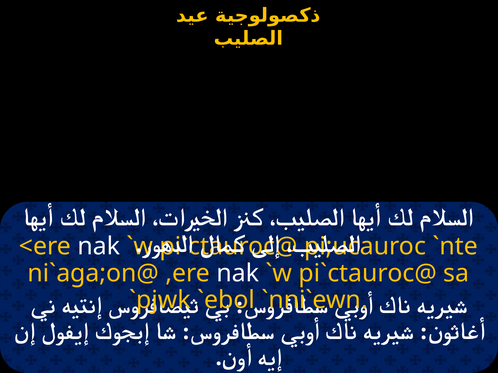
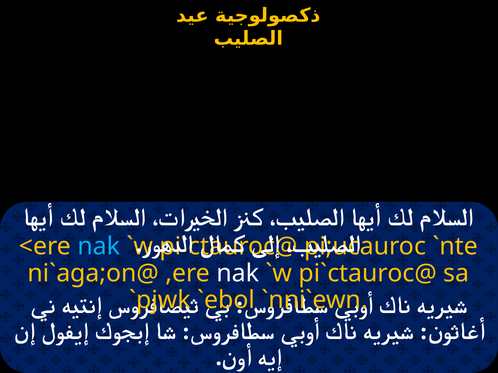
nak colour: white -> light blue (99, 247)
